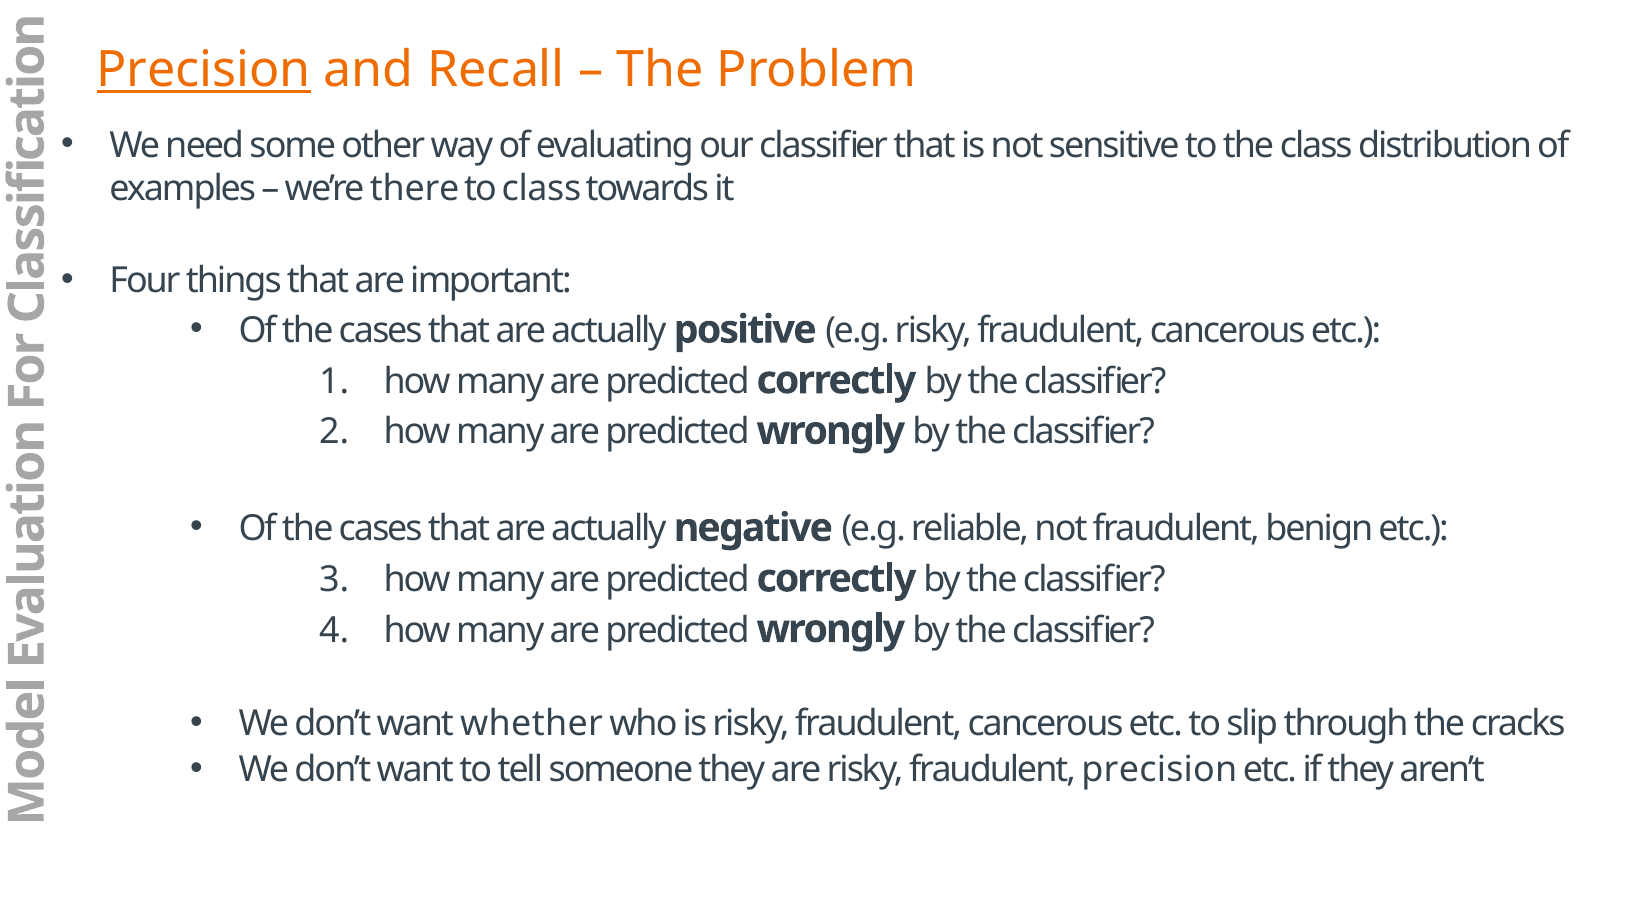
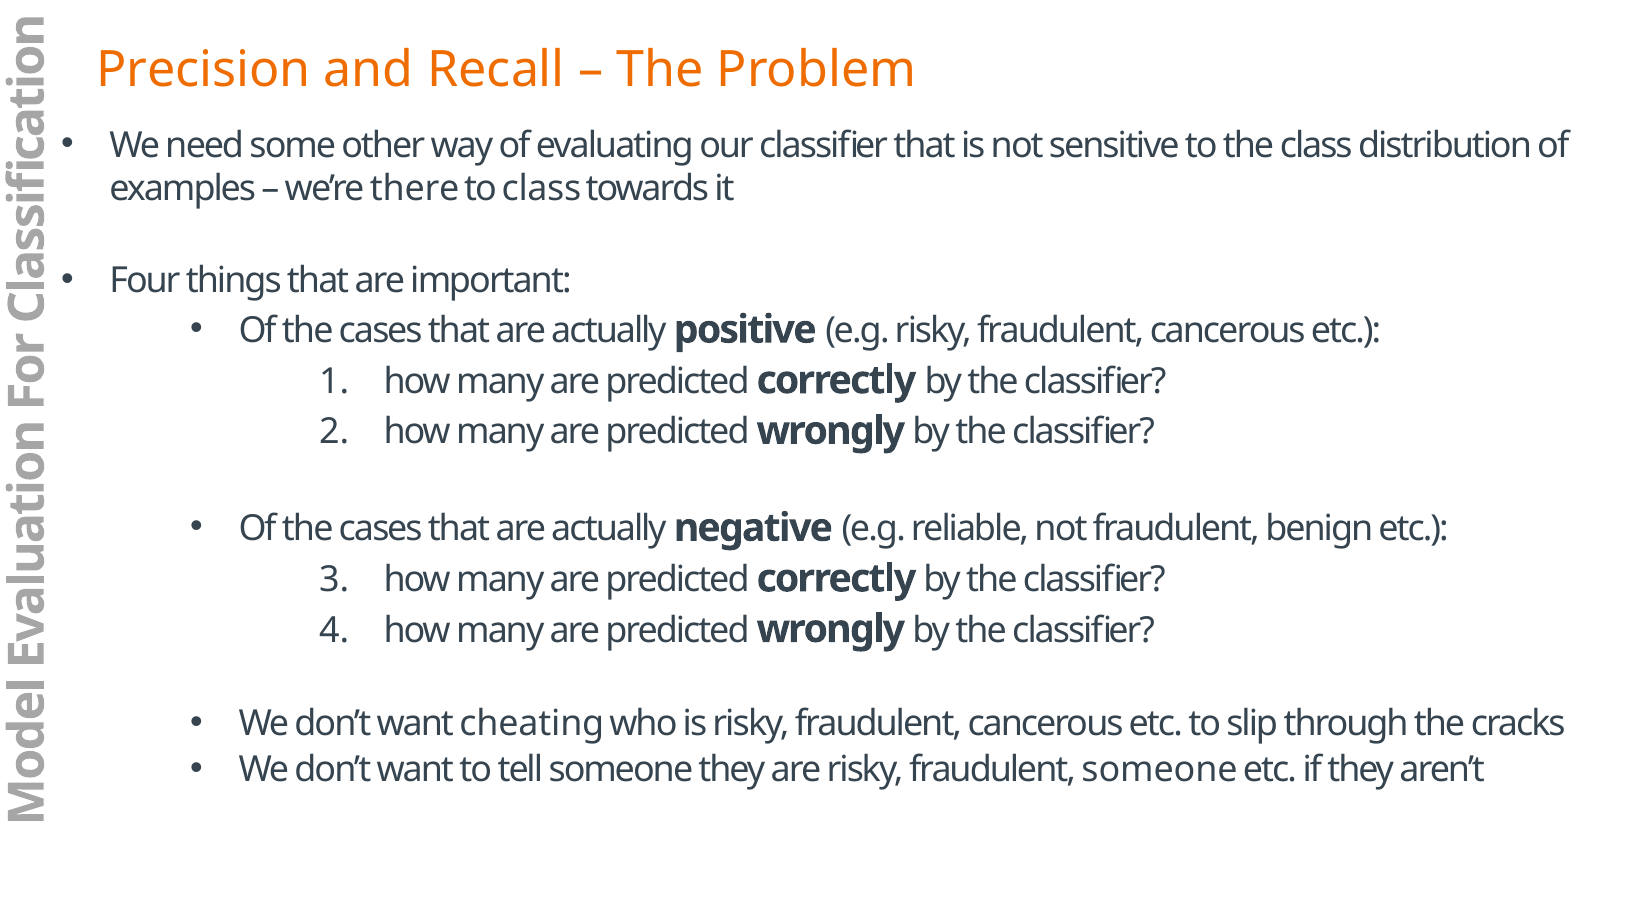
Precision underline: present -> none (204, 70)
whether: whether -> cheating (532, 724)
fraudulent precision: precision -> someone (1160, 770)
